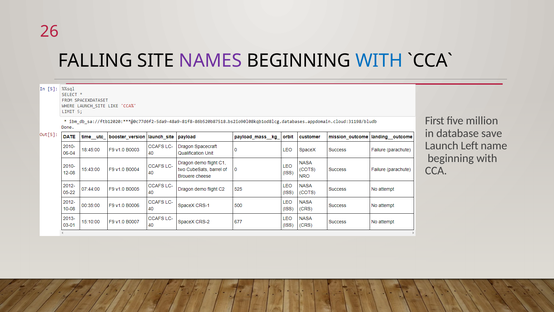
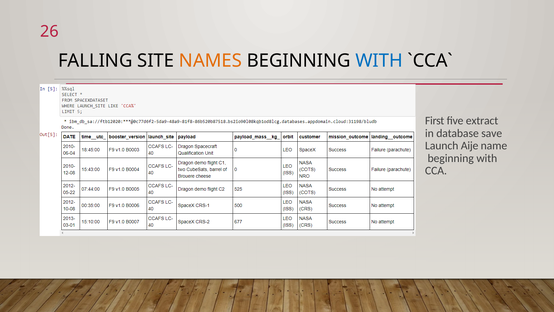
NAMES colour: purple -> orange (210, 61)
million: million -> extract (482, 121)
Left: Left -> Aije (470, 146)
